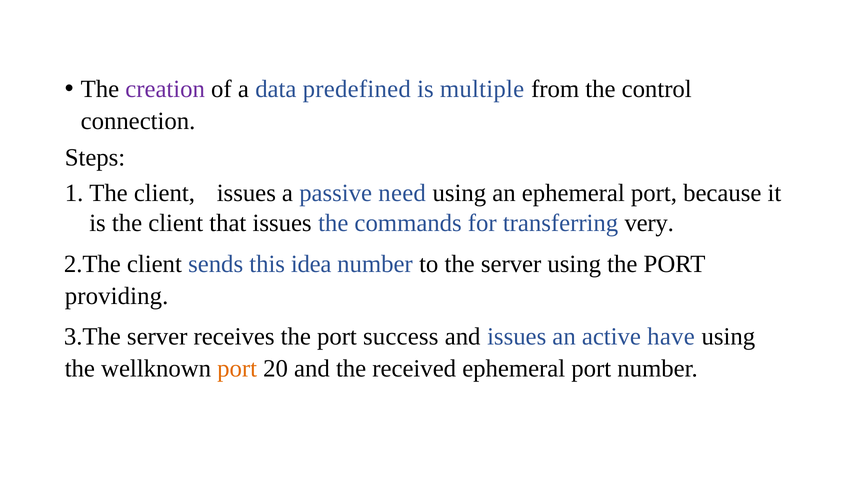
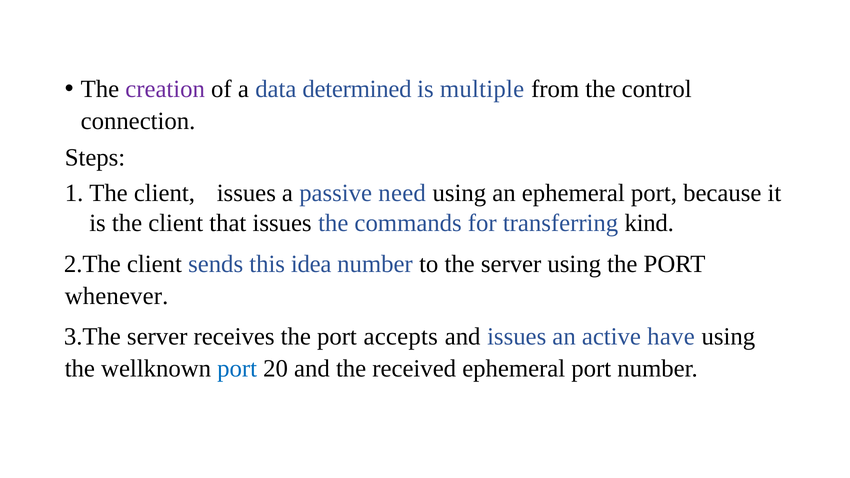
predefined: predefined -> determined (357, 89)
very: very -> kind (649, 223)
providing: providing -> whenever (117, 296)
success: success -> accepts (401, 337)
port colour: orange -> blue (237, 369)
